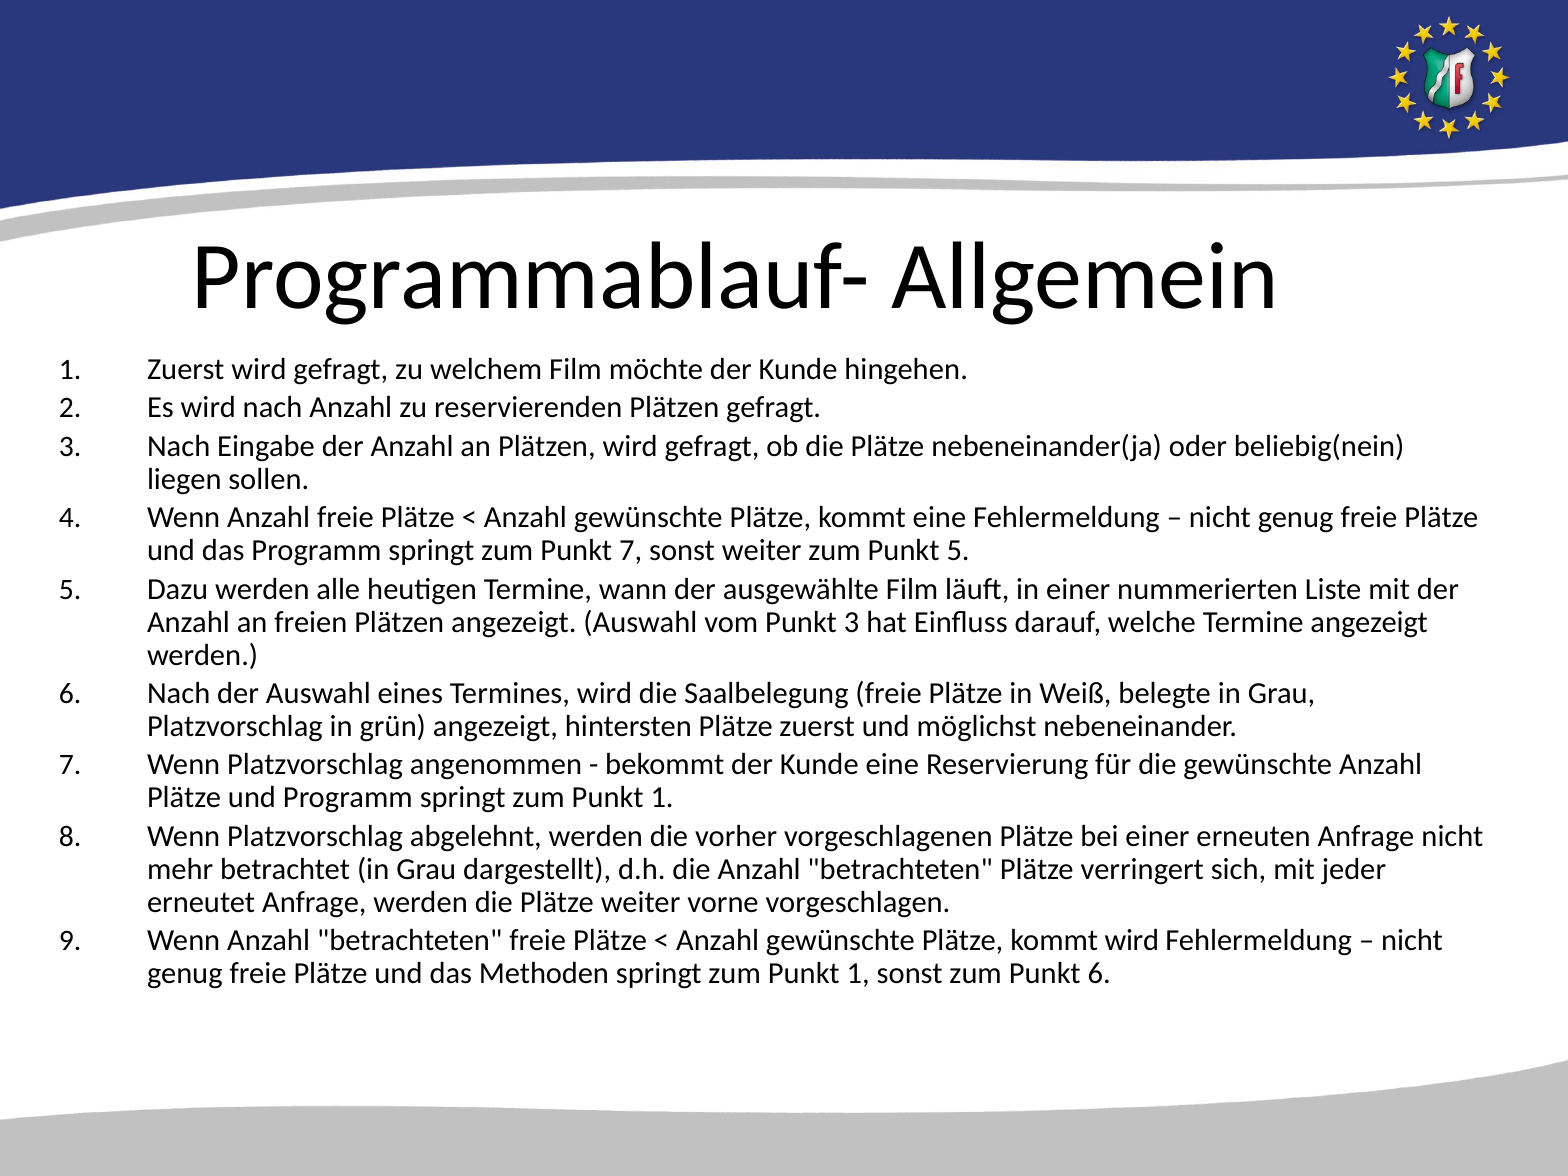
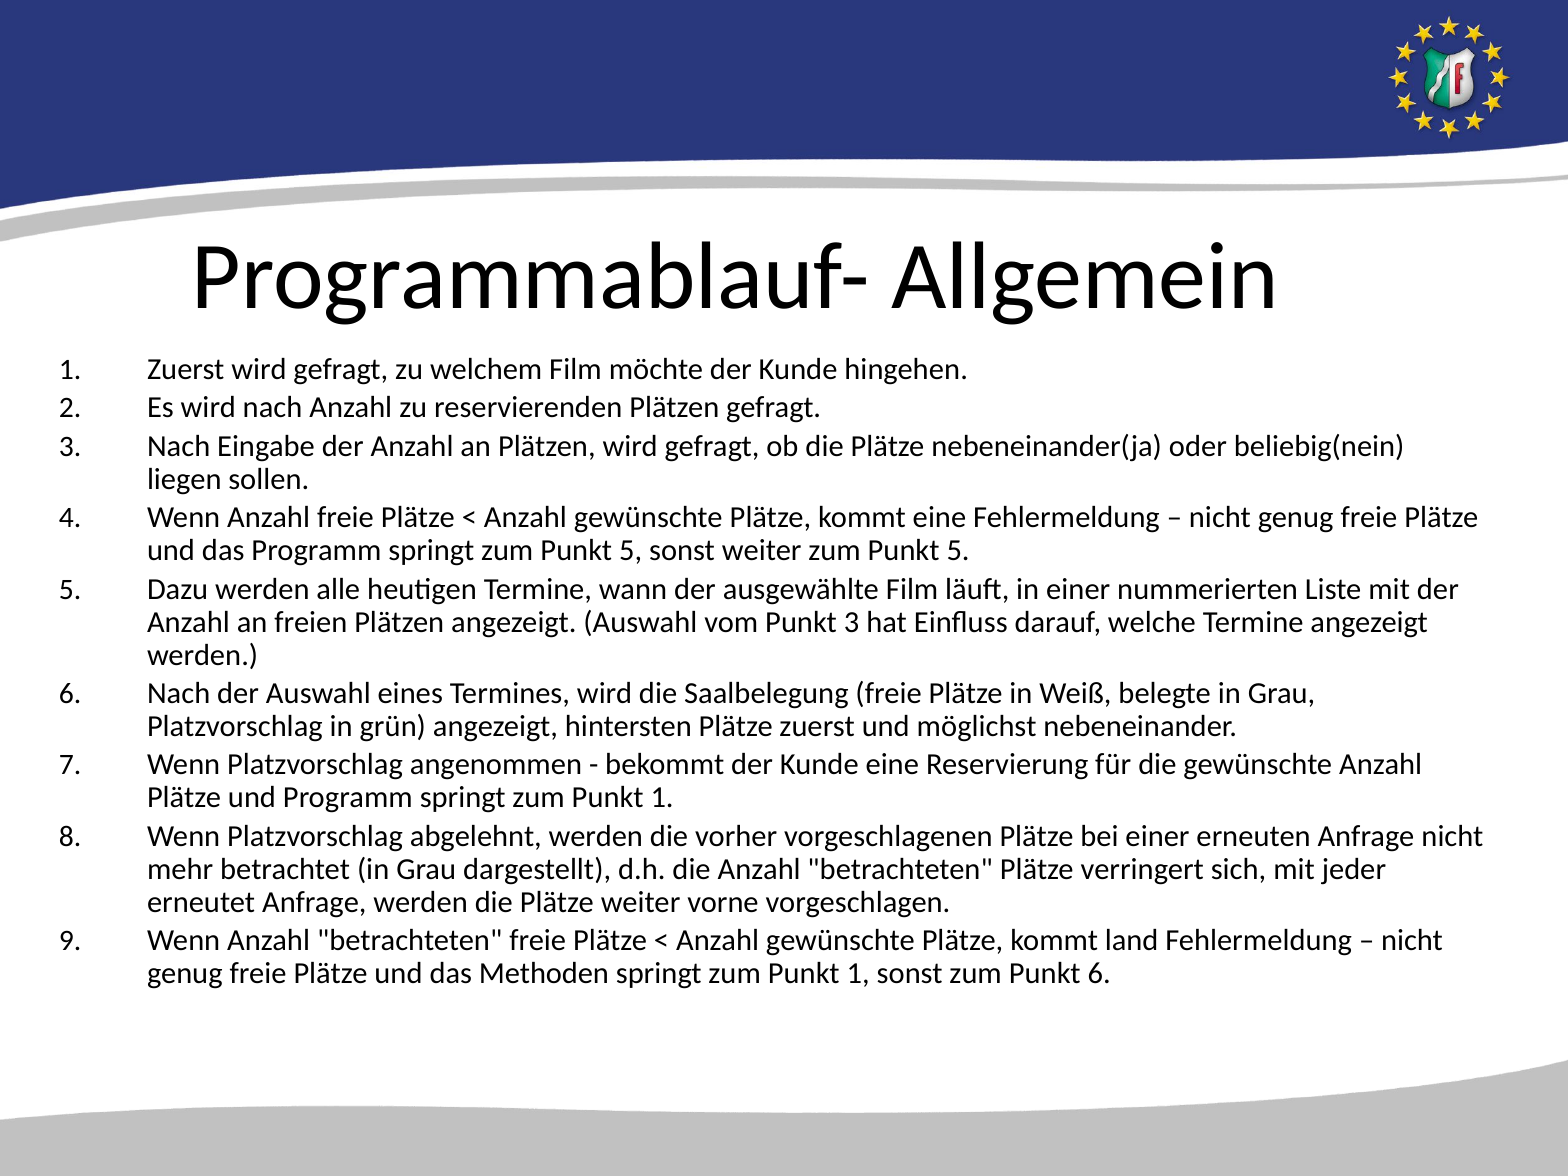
springt zum Punkt 7: 7 -> 5 (631, 551)
kommt wird: wird -> land (1132, 941)
